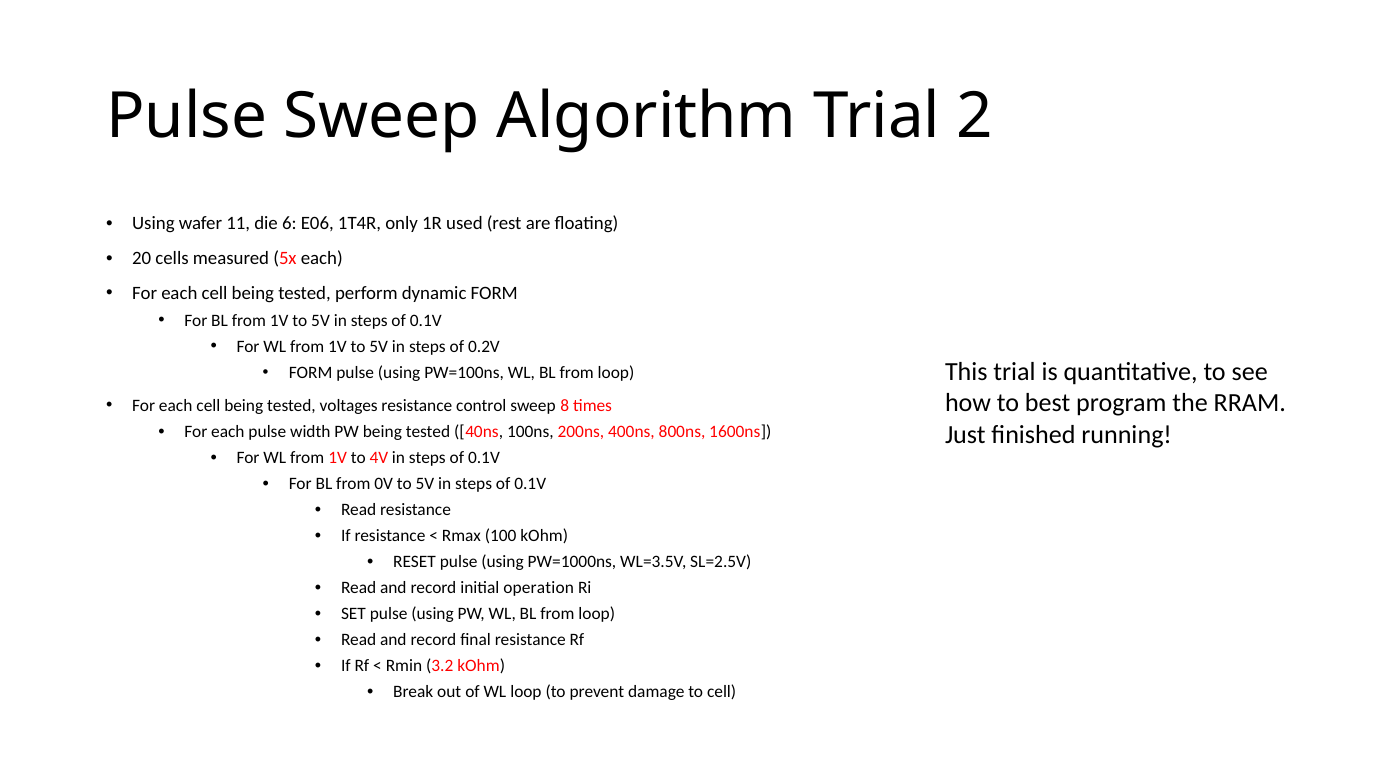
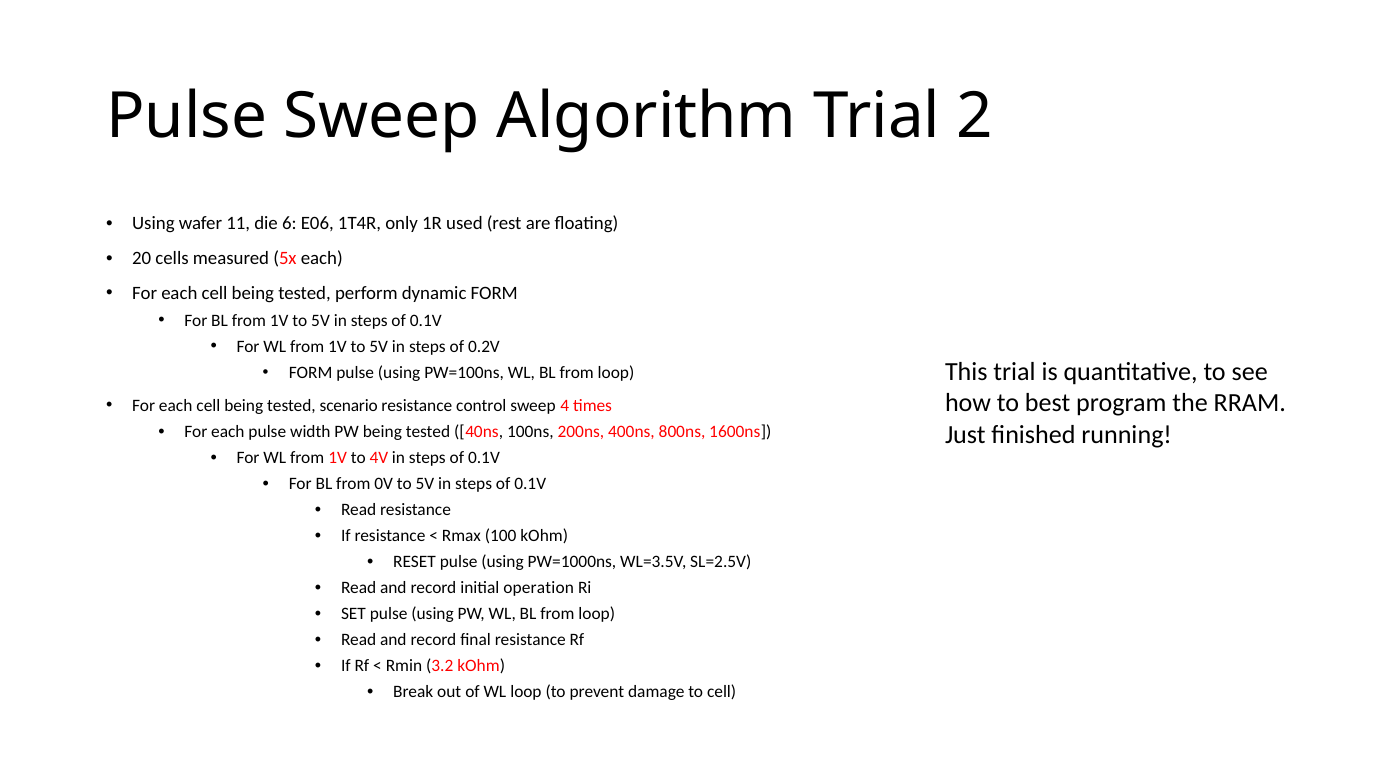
voltages: voltages -> scenario (349, 406)
8: 8 -> 4 (565, 406)
